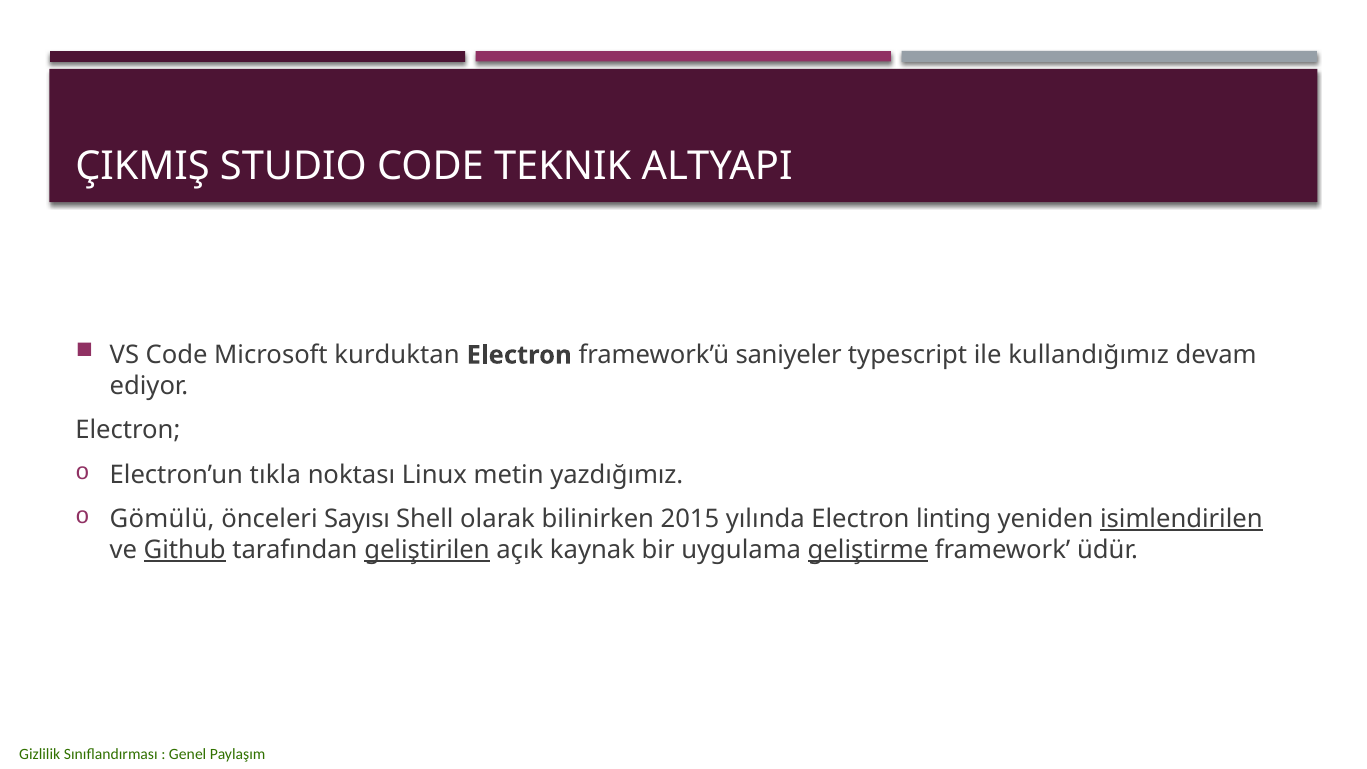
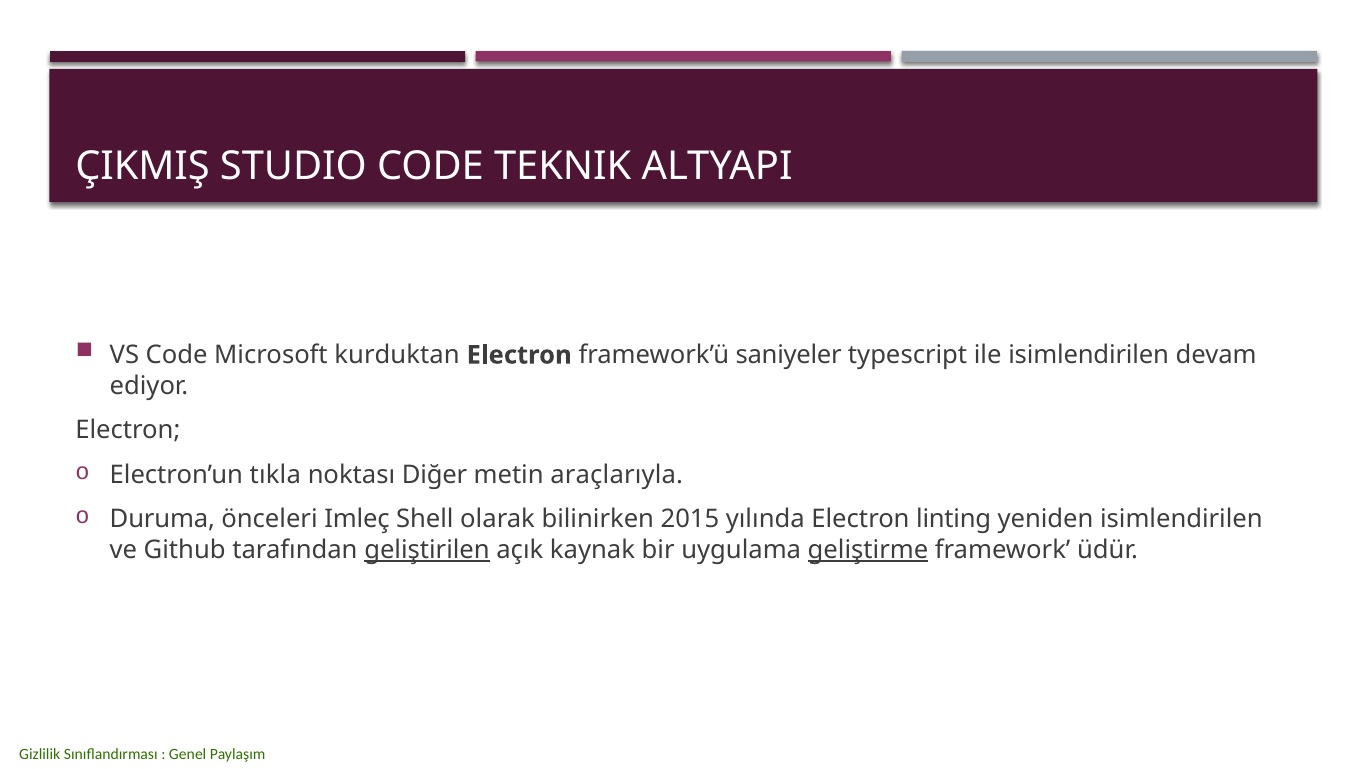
ile kullandığımız: kullandığımız -> isimlendirilen (1089, 355)
Linux: Linux -> Diğer (434, 475)
yazdığımız: yazdığımız -> araçlarıyla (617, 475)
Gömülü: Gömülü -> Duruma (162, 519)
Sayısı: Sayısı -> Imleç (357, 519)
isimlendirilen underline: present -> none (1181, 519)
Github underline: present -> none (185, 550)
